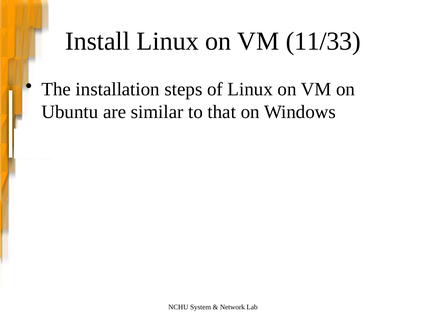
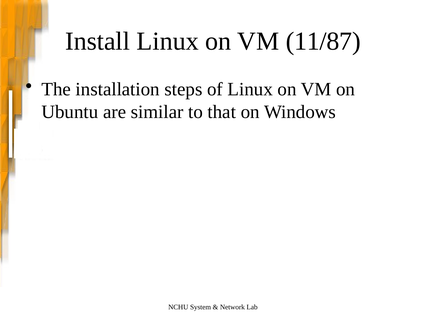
11/33: 11/33 -> 11/87 (323, 41)
